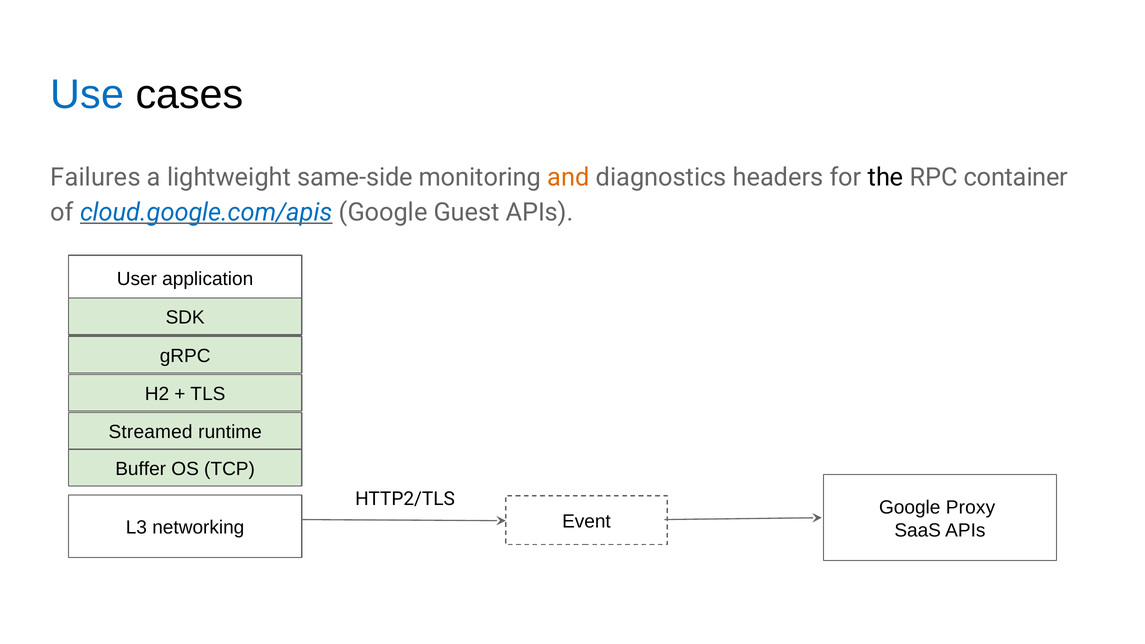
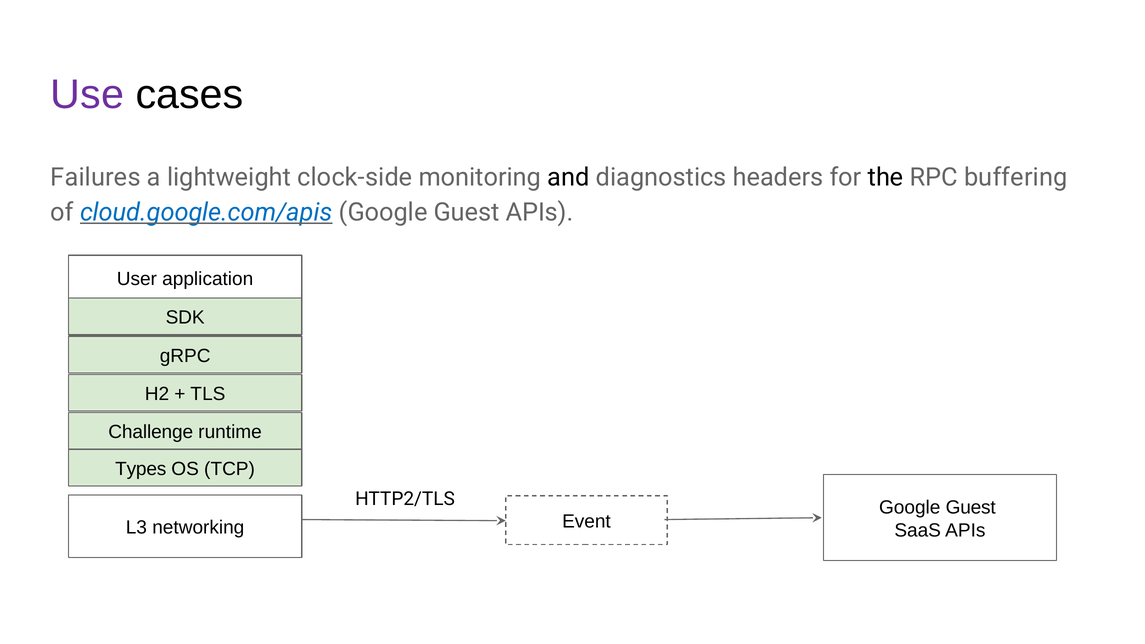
Use colour: blue -> purple (87, 95)
same-side: same-side -> clock-side (355, 177)
and colour: orange -> black (568, 177)
container: container -> buffering (1016, 177)
Streamed: Streamed -> Challenge (151, 432)
Buffer: Buffer -> Types (141, 469)
HTTP2/TLS Google Proxy: Proxy -> Guest (971, 507)
